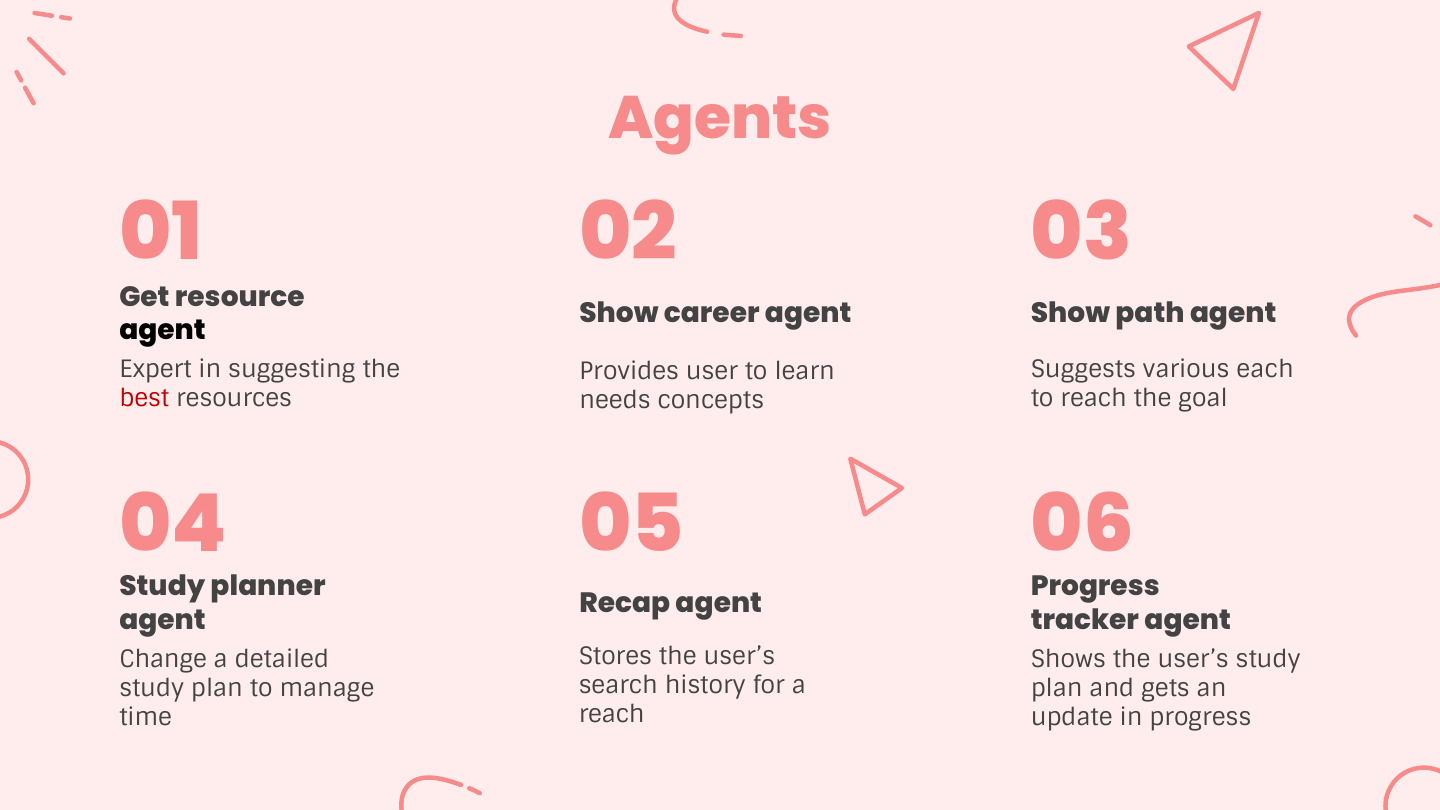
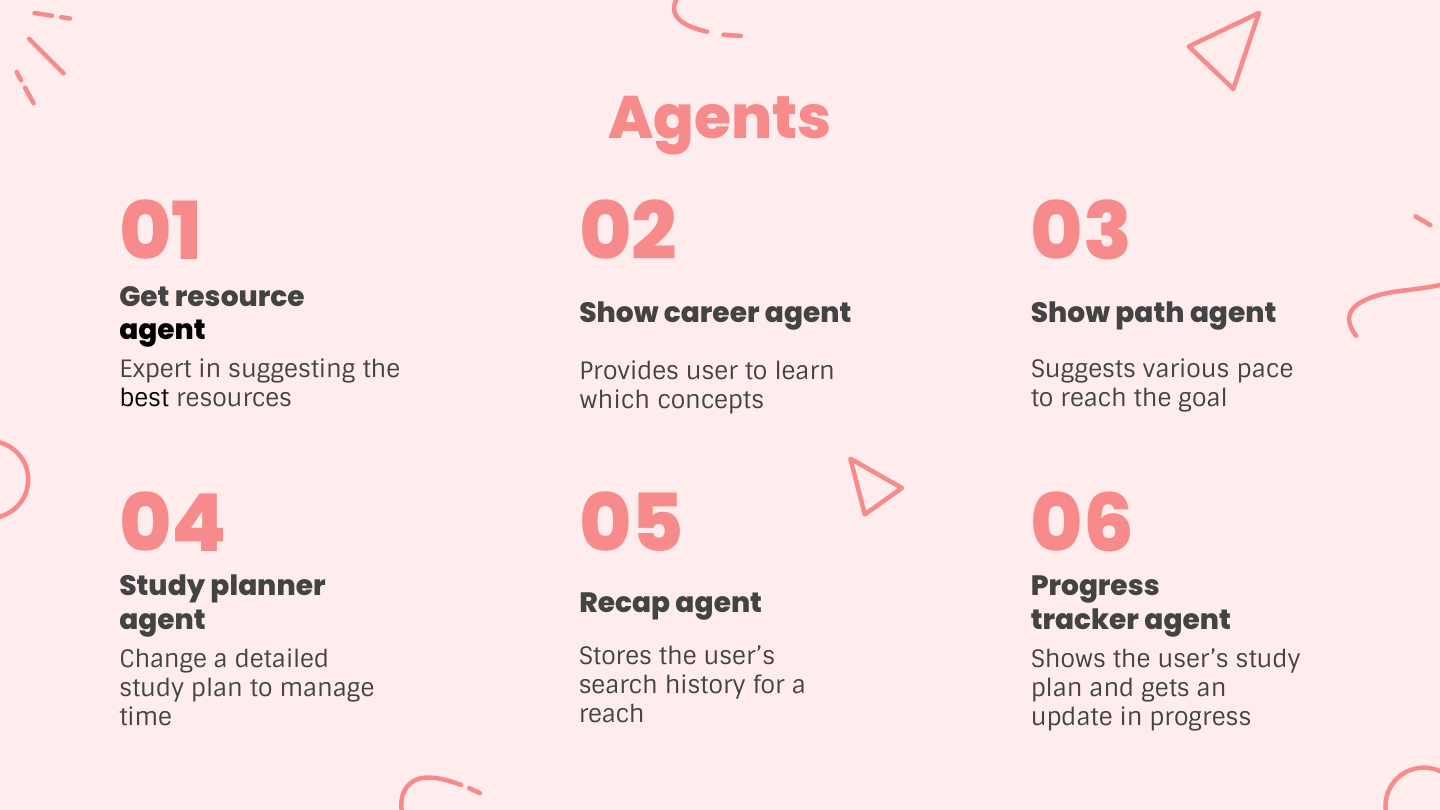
each: each -> pace (1265, 370)
best colour: red -> black (144, 399)
needs: needs -> which (615, 400)
